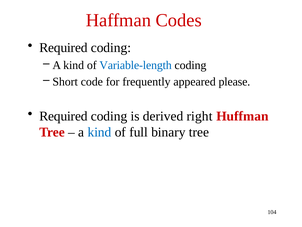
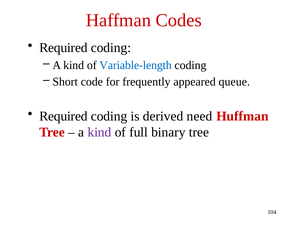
please: please -> queue (234, 81)
right: right -> need (200, 116)
kind colour: blue -> purple (99, 132)
